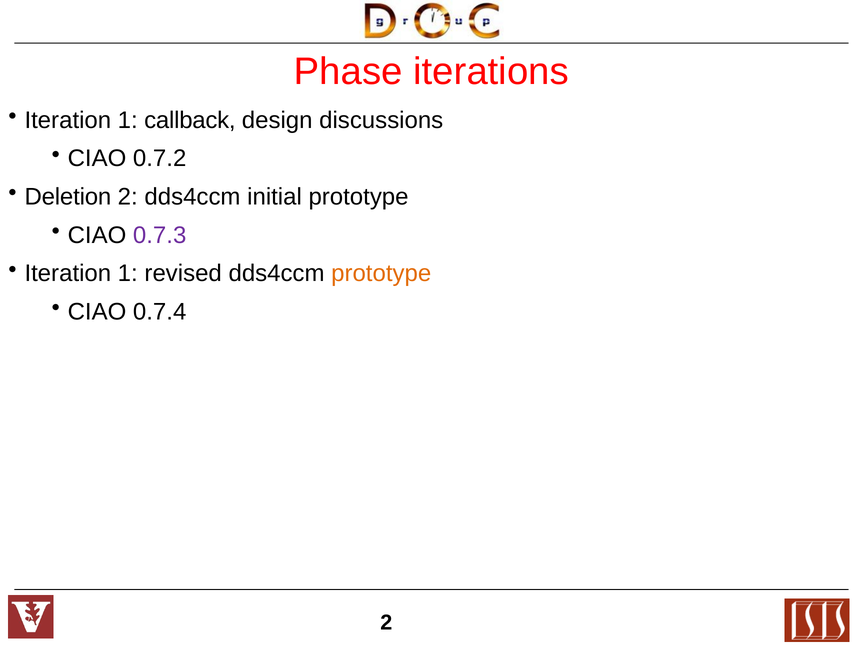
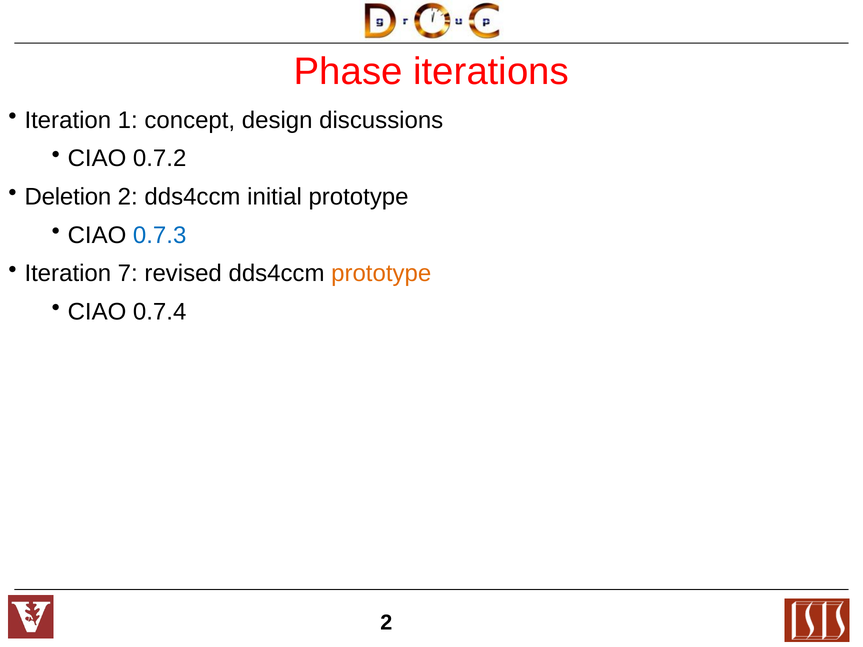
callback: callback -> concept (190, 120)
0.7.3 colour: purple -> blue (160, 235)
1: 1 -> 7 (128, 274)
